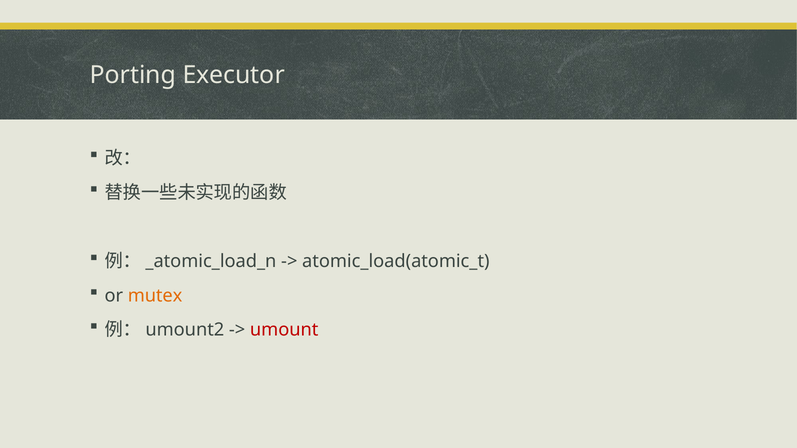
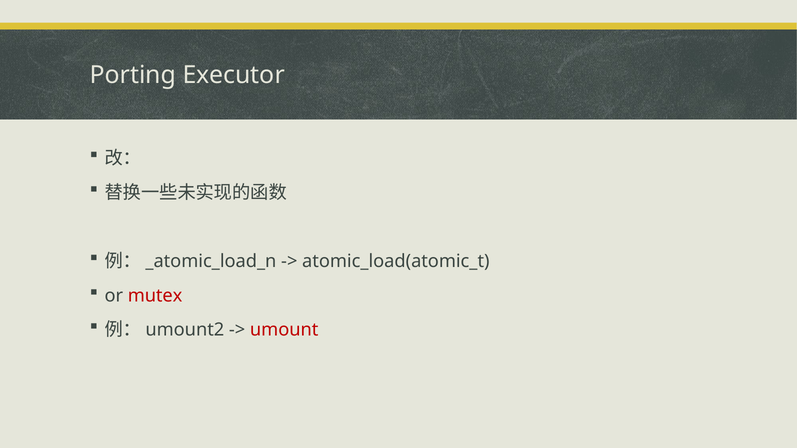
mutex colour: orange -> red (155, 296)
